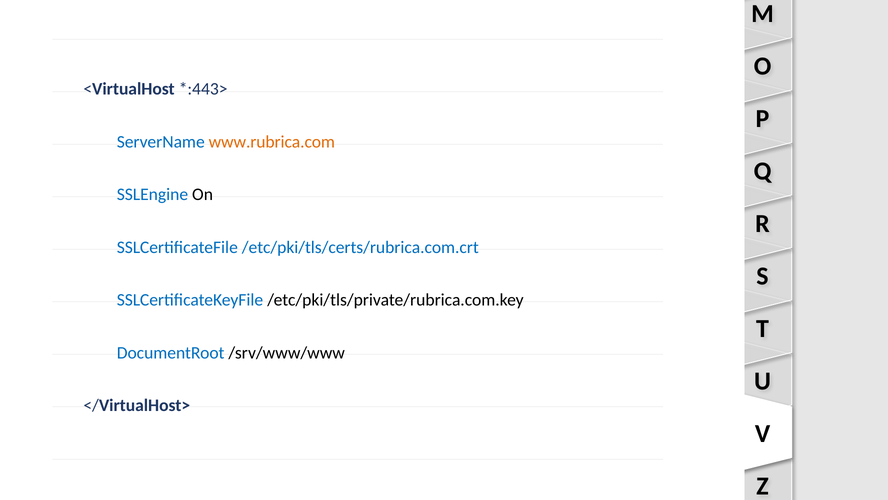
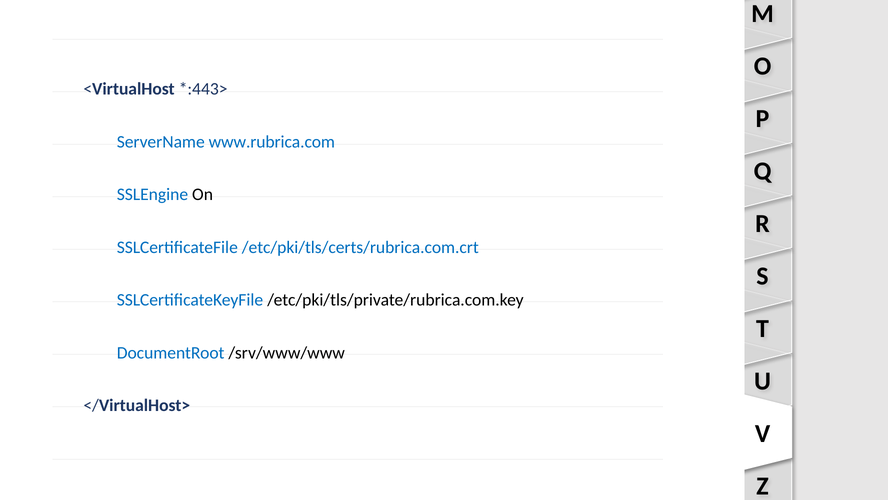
www.rubrica.com colour: orange -> blue (272, 142)
